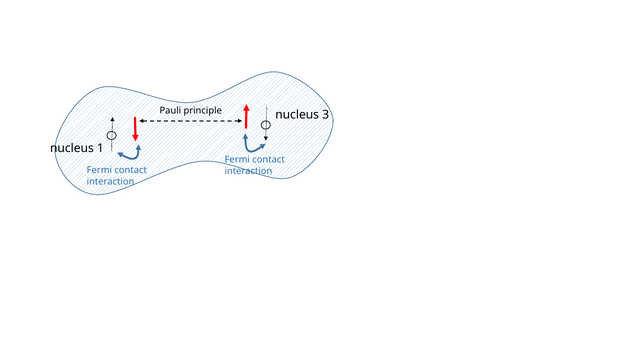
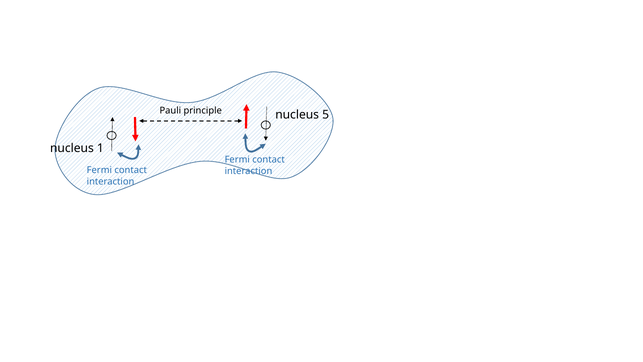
3: 3 -> 5 (326, 114)
